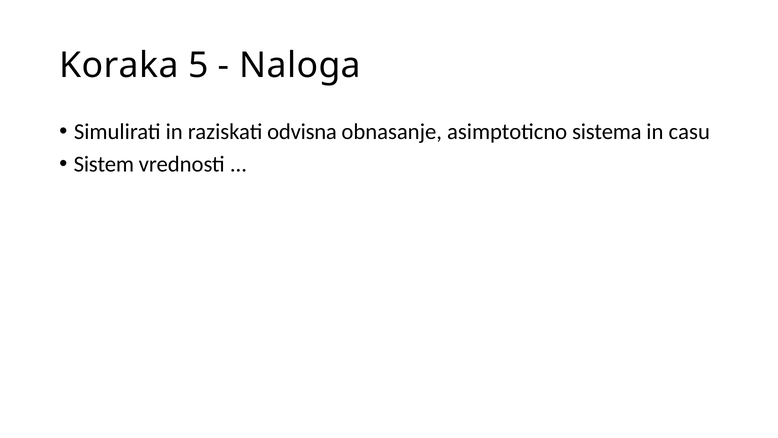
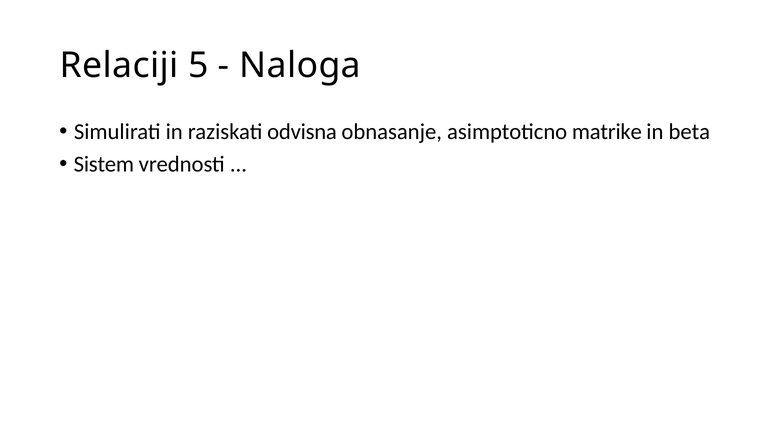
Koraka: Koraka -> Relaciji (119, 65)
sistema: sistema -> matrike (607, 132)
casu: casu -> beta (689, 132)
